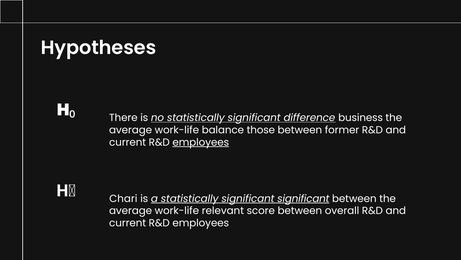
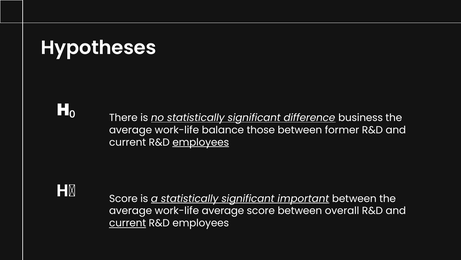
Chari: Chari -> Score (123, 198)
significant significant: significant -> important (303, 198)
work-life relevant: relevant -> average (223, 210)
current underline: none -> present (128, 223)
